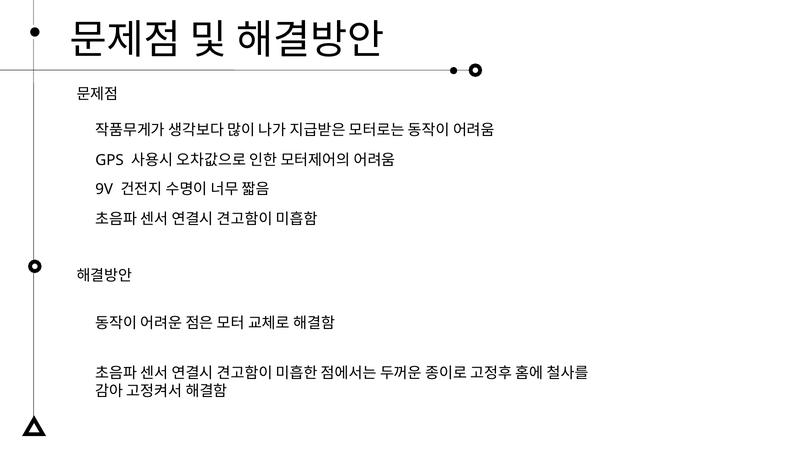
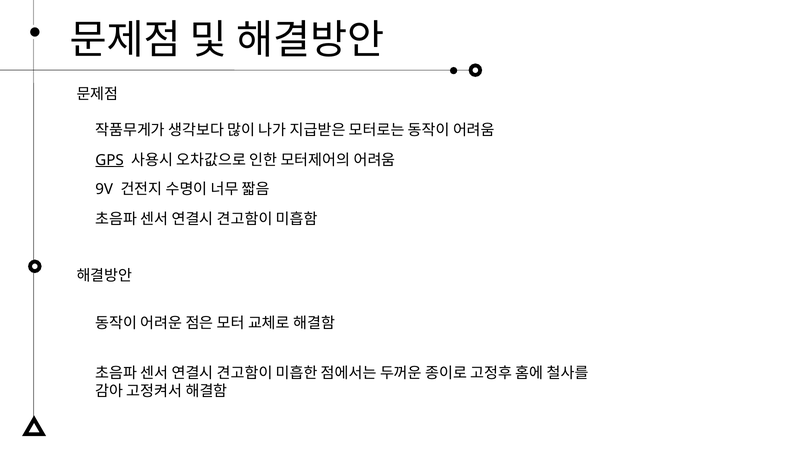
GPS underline: none -> present (110, 160)
